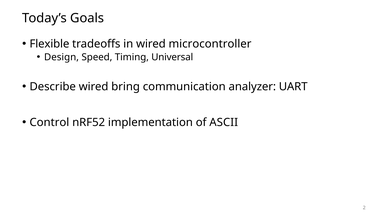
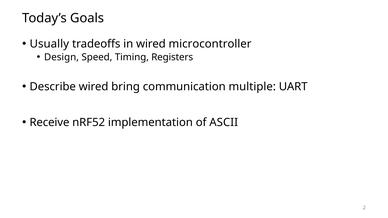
Flexible: Flexible -> Usually (49, 44)
Universal: Universal -> Registers (172, 57)
analyzer: analyzer -> multiple (252, 87)
Control: Control -> Receive (49, 123)
